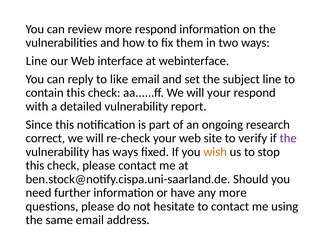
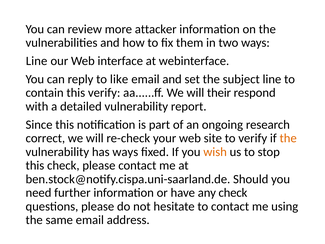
more respond: respond -> attacker (156, 29)
contain this check: check -> verify (104, 93)
will your: your -> their (219, 93)
the colour: purple -> orange (288, 138)
any more: more -> check (233, 193)
